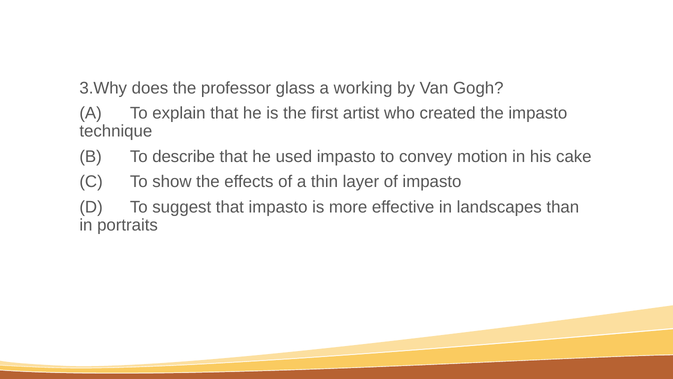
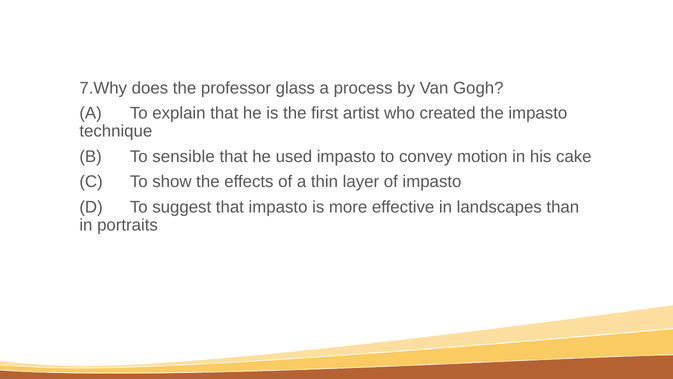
3.Why: 3.Why -> 7.Why (103, 88)
working: working -> process (363, 88)
describe: describe -> sensible (184, 156)
